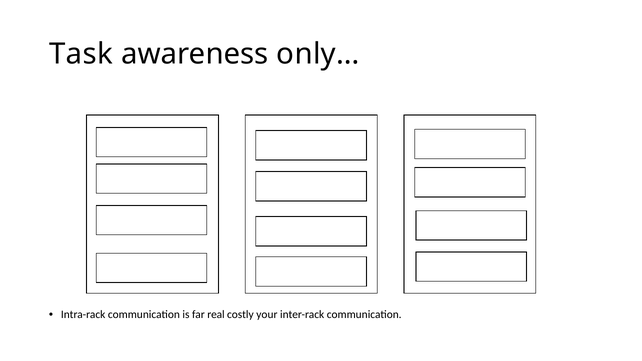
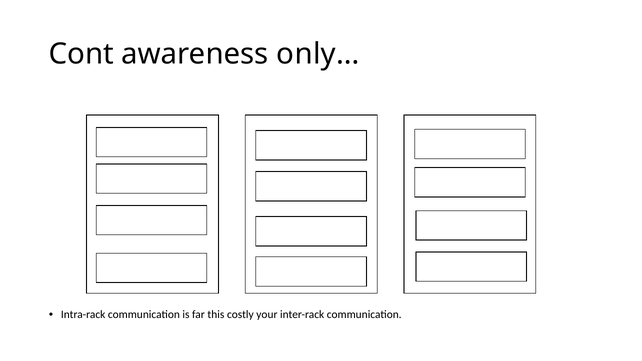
Task: Task -> Cont (81, 54)
real: real -> this (216, 315)
